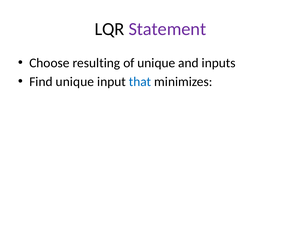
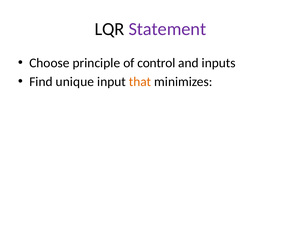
resulting: resulting -> principle (96, 63)
of unique: unique -> control (156, 63)
that colour: blue -> orange (140, 82)
